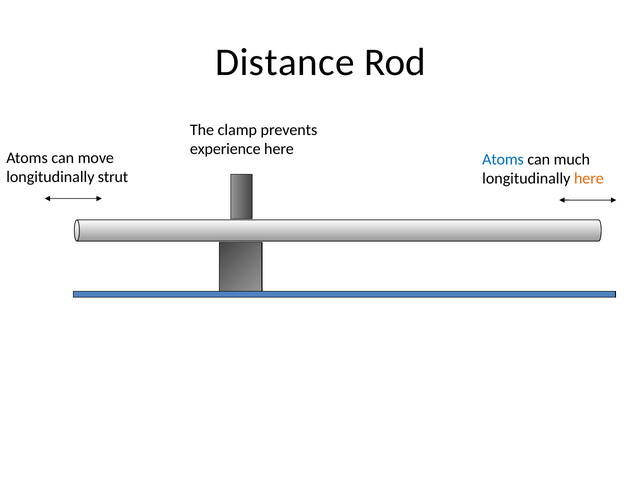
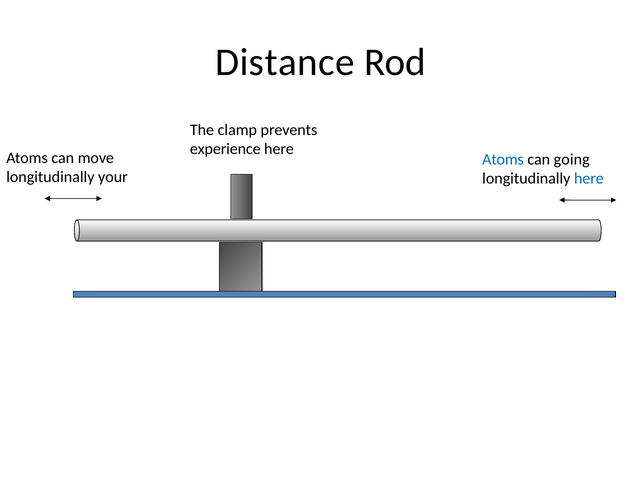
much: much -> going (572, 159)
strut: strut -> your (113, 177)
here colour: orange -> blue (589, 179)
